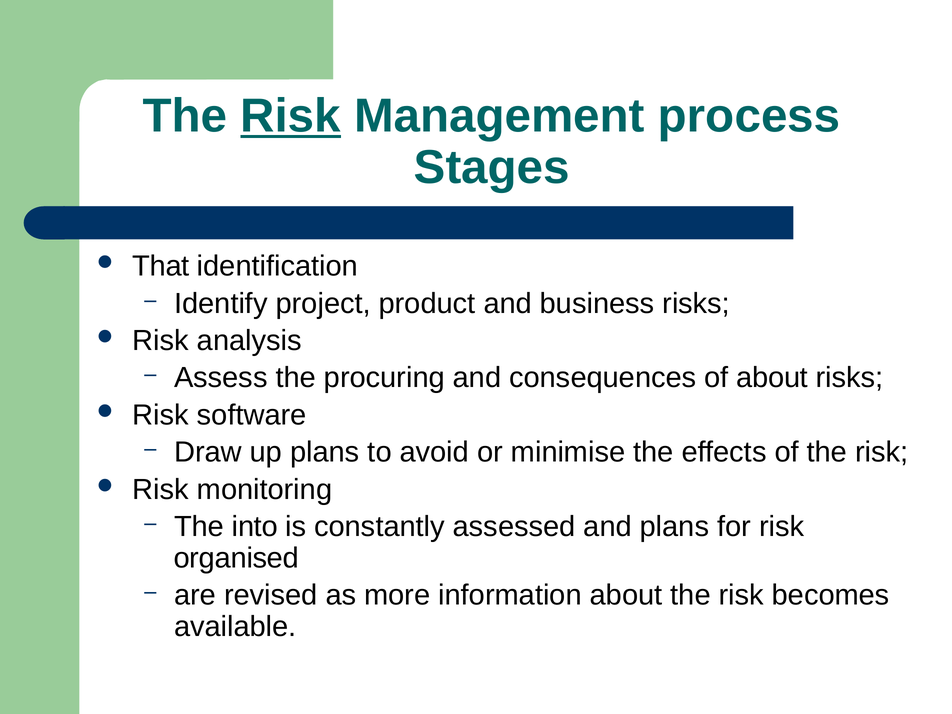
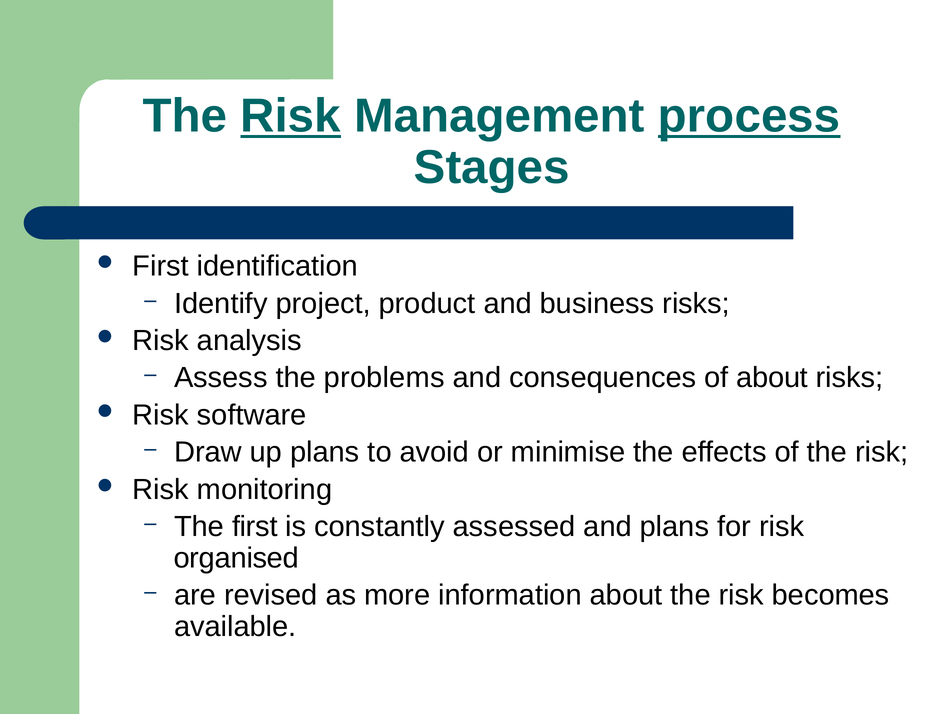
process underline: none -> present (749, 116)
That: That -> First (161, 266)
procuring: procuring -> problems (384, 378)
The into: into -> first (255, 527)
